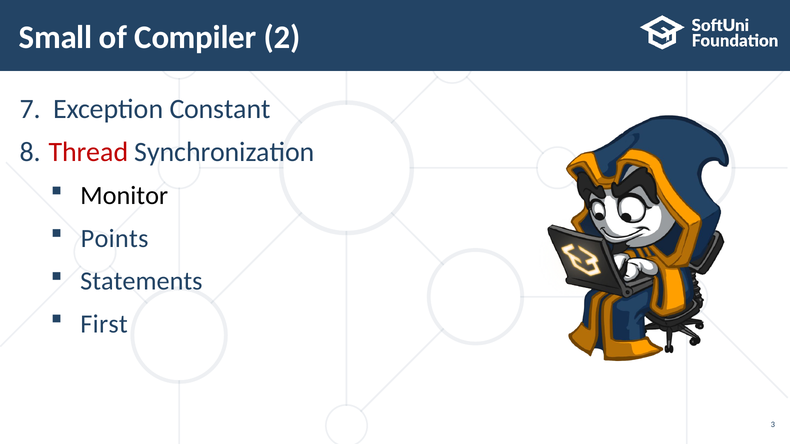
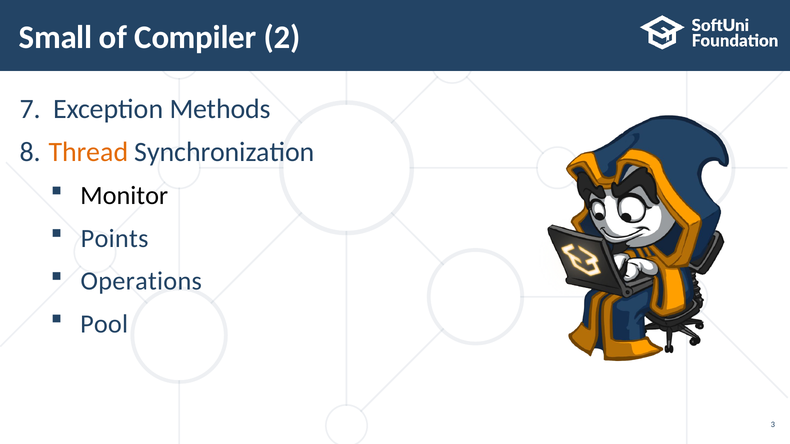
Constant: Constant -> Methods (220, 109)
Thread colour: red -> orange (88, 152)
Statements: Statements -> Operations (141, 281)
First: First -> Pool (104, 324)
